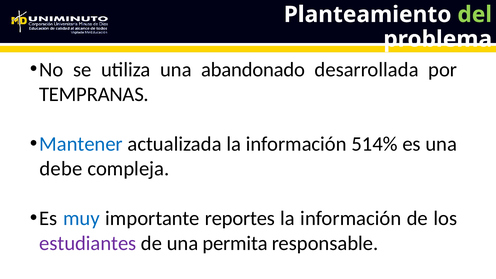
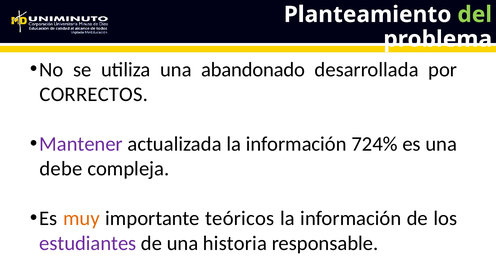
TEMPRANAS: TEMPRANAS -> CORRECTOS (94, 94)
Mantener colour: blue -> purple (81, 144)
514%: 514% -> 724% (375, 144)
muy colour: blue -> orange (81, 218)
reportes: reportes -> teóricos (240, 218)
permita: permita -> historia (235, 243)
